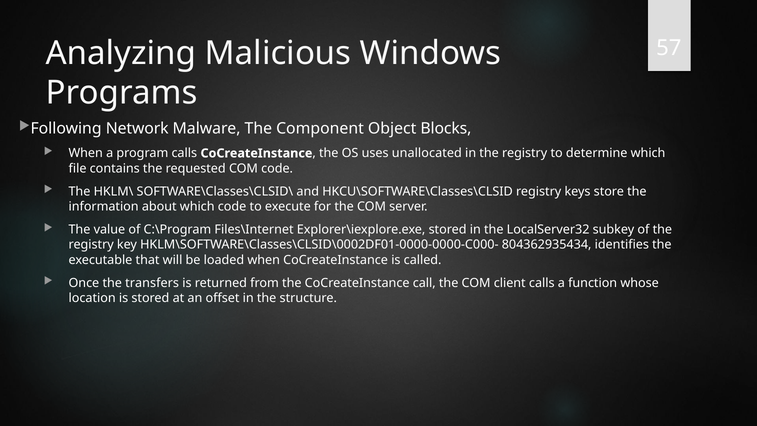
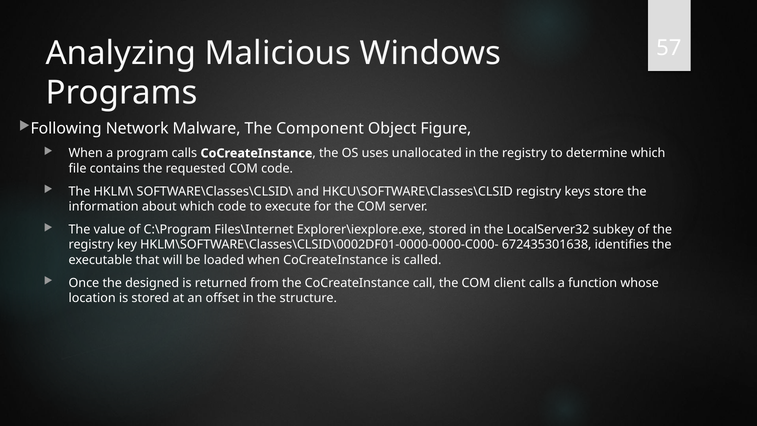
Blocks: Blocks -> Figure (446, 128)
804362935434: 804362935434 -> 672435301638 (547, 245)
transfers: transfers -> designed (152, 283)
